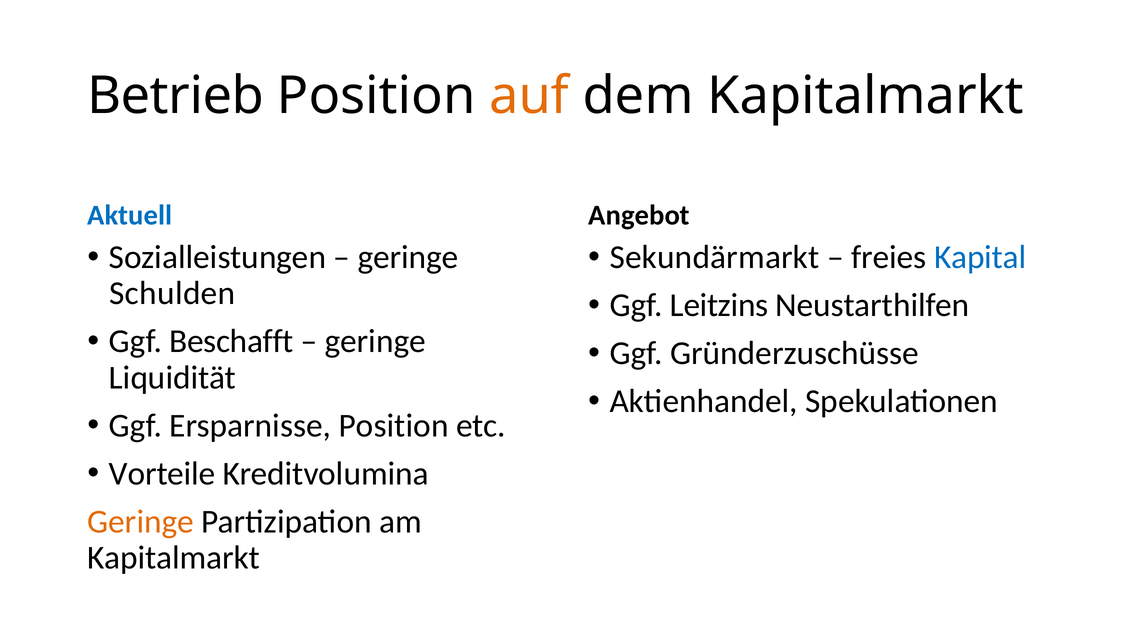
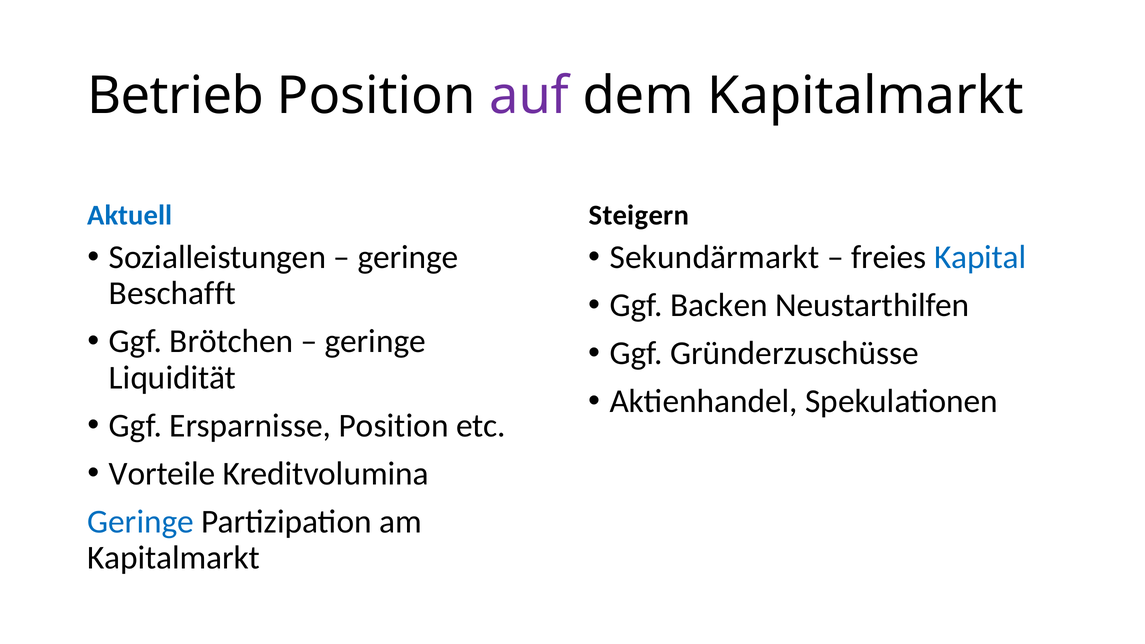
auf colour: orange -> purple (529, 96)
Angebot: Angebot -> Steigern (639, 215)
Schulden: Schulden -> Beschafft (172, 293)
Leitzins: Leitzins -> Backen (719, 305)
Beschafft: Beschafft -> Brötchen (231, 342)
Geringe colour: orange -> blue (141, 522)
